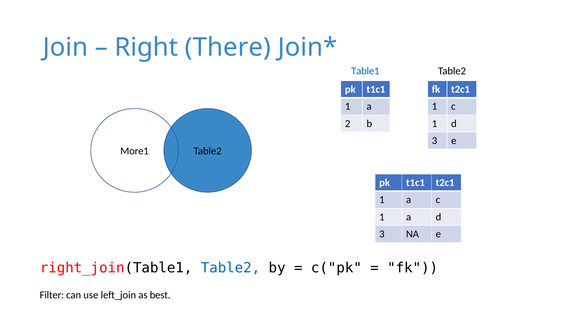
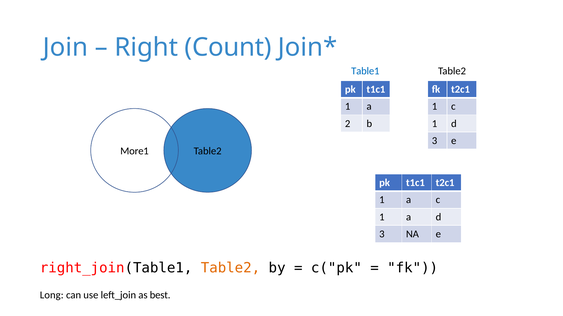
There: There -> Count (228, 47)
Table2 colour: blue -> orange (230, 268)
Filter: Filter -> Long (52, 296)
